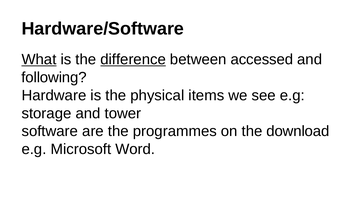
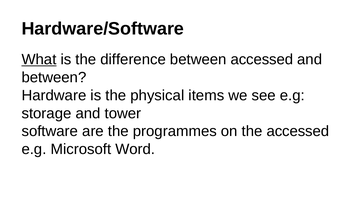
difference underline: present -> none (133, 59)
following: following -> between (54, 77)
the download: download -> accessed (298, 131)
